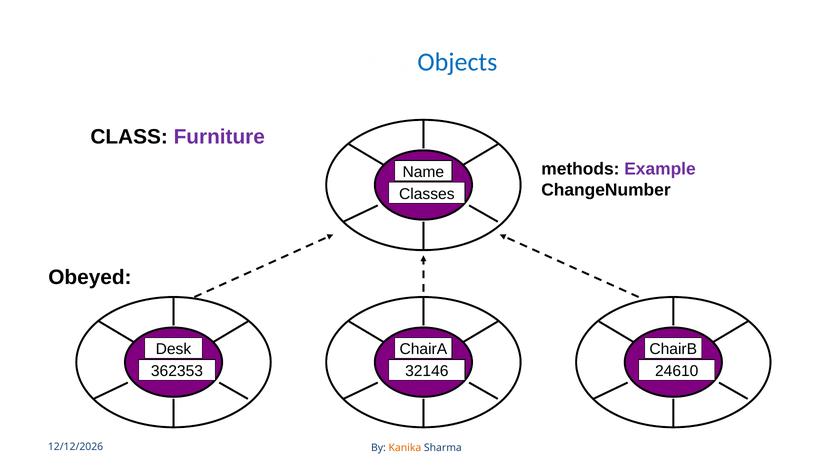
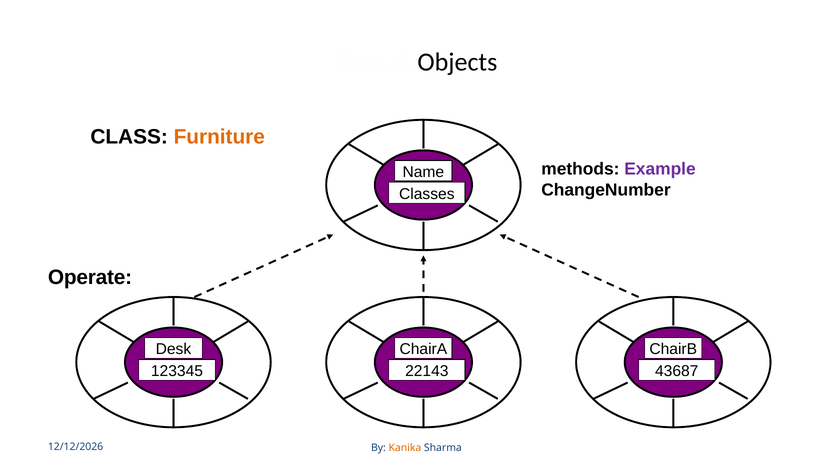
Objects colour: blue -> black (457, 62)
Furniture colour: purple -> orange (219, 137)
Obeyed: Obeyed -> Operate (90, 277)
362353: 362353 -> 123345 (177, 371)
32146: 32146 -> 22143 (427, 371)
24610: 24610 -> 43687 (677, 371)
